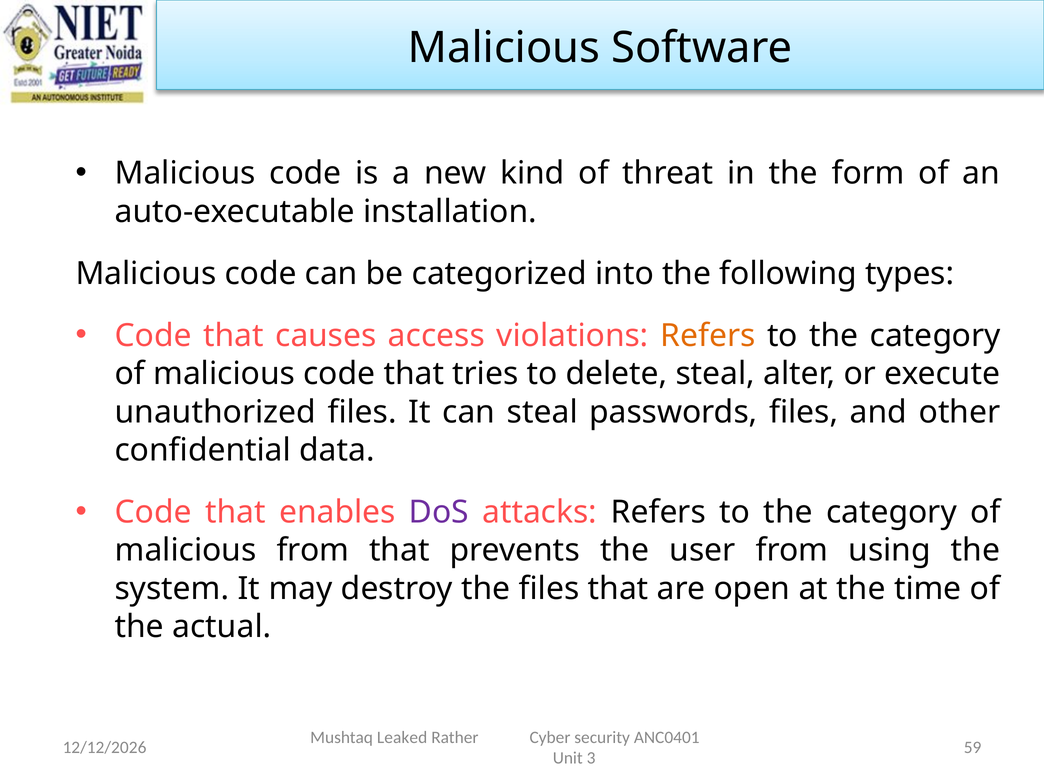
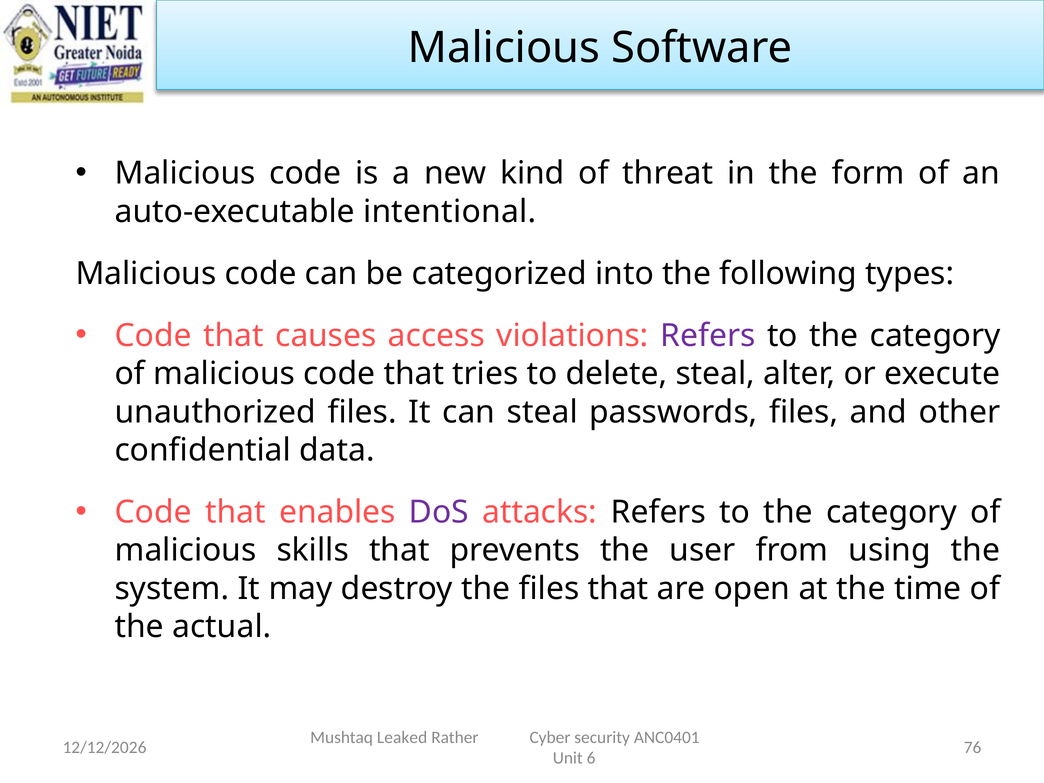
installation: installation -> intentional (450, 212)
Refers colour: orange -> purple (708, 336)
malicious from: from -> skills (313, 550)
59: 59 -> 76 (973, 748)
3: 3 -> 6 (591, 758)
